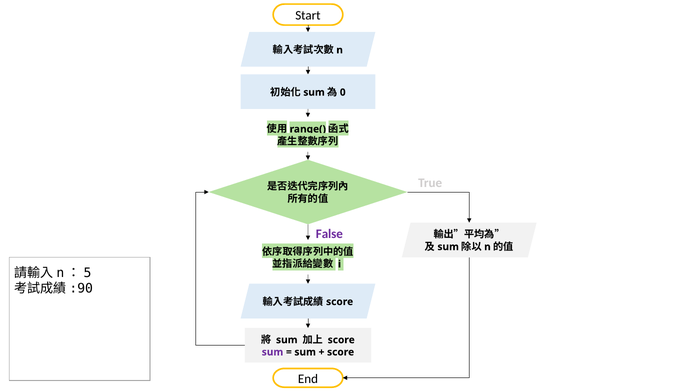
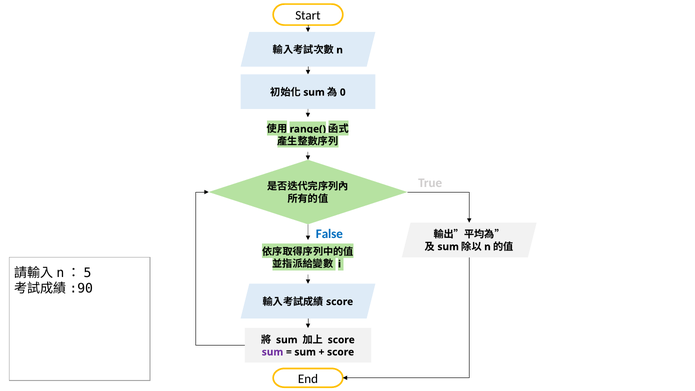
False colour: purple -> blue (329, 234)
